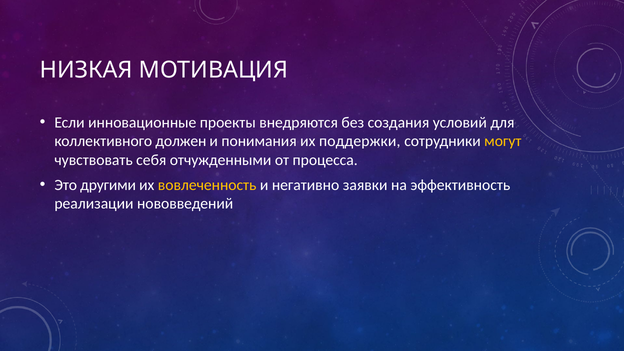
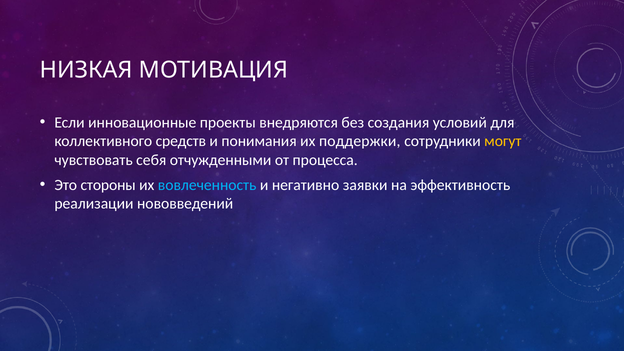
должен: должен -> средств (181, 141)
другими: другими -> стороны (108, 185)
вовлеченность colour: yellow -> light blue (207, 185)
